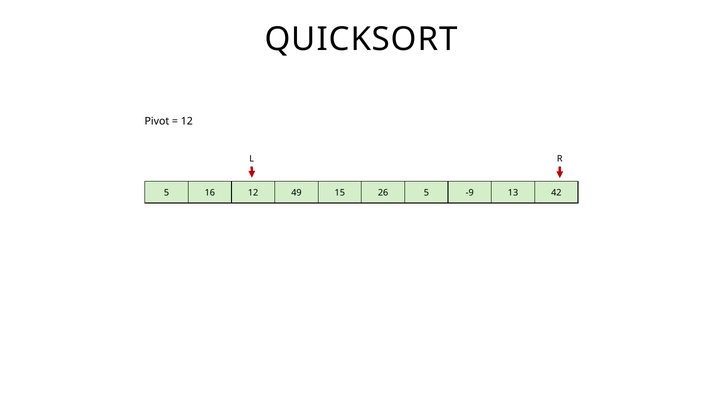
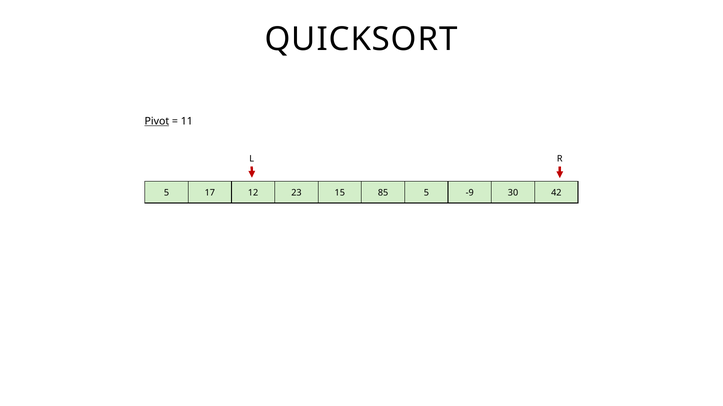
Pivot underline: none -> present (157, 121)
12: 12 -> 11 (187, 121)
16: 16 -> 17 (210, 193)
49: 49 -> 23 (296, 193)
26: 26 -> 85 (383, 193)
13: 13 -> 30 (513, 193)
